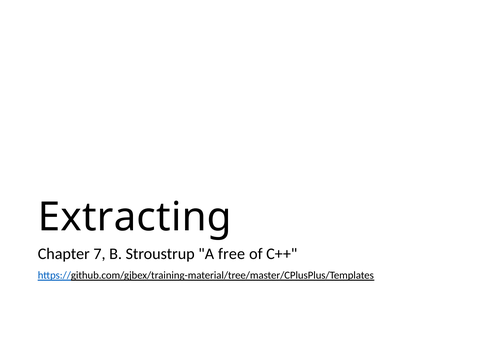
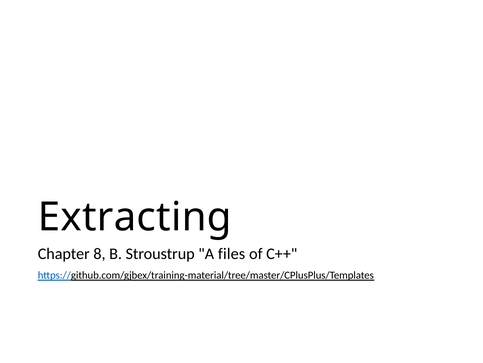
7: 7 -> 8 (99, 253)
free: free -> files (232, 253)
